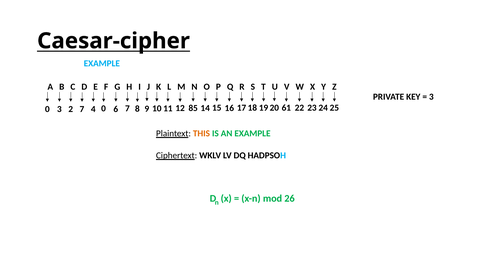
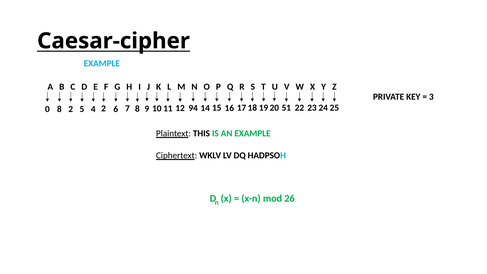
0 3: 3 -> 8 (59, 109)
2 7: 7 -> 5 (82, 109)
4 0: 0 -> 2 (104, 109)
85: 85 -> 94 (193, 108)
61: 61 -> 51 (286, 108)
THIS colour: orange -> black (201, 134)
